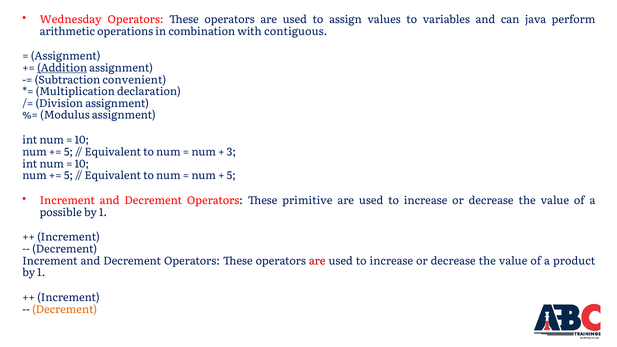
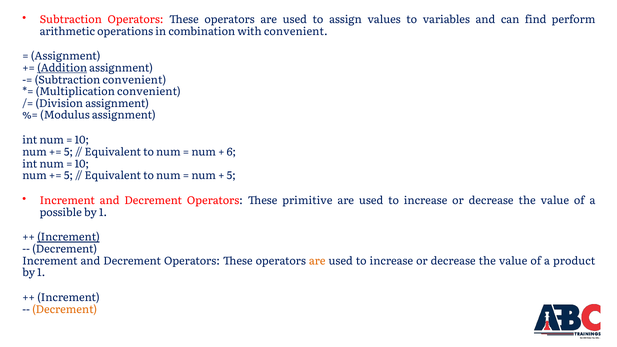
Wednesday: Wednesday -> Subtraction (71, 20)
java: java -> find (536, 20)
with contiguous: contiguous -> convenient (296, 31)
Multiplication declaration: declaration -> convenient (149, 92)
3: 3 -> 6 (231, 152)
Increment underline: none -> present (68, 237)
are colour: red -> orange (317, 261)
